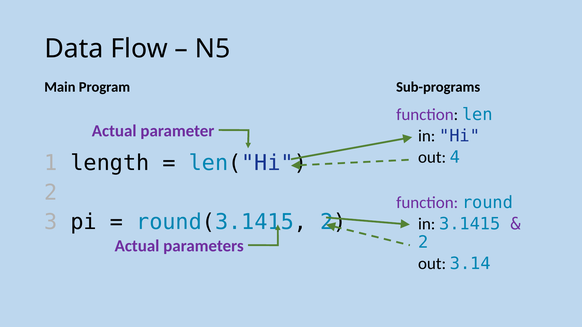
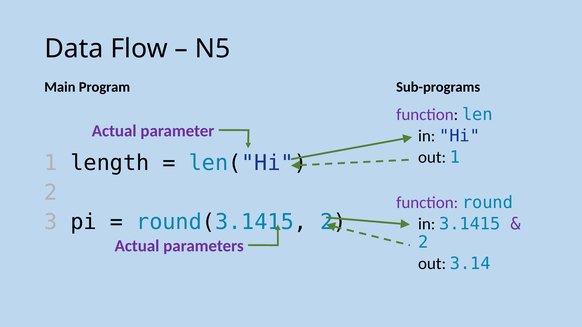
out 4: 4 -> 1 (455, 157)
